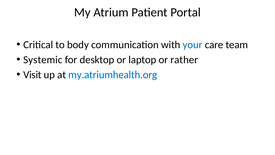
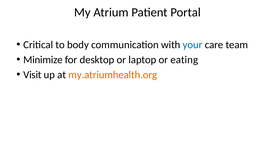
Systemic: Systemic -> Minimize (43, 60)
rather: rather -> eating (184, 60)
my.atriumhealth.org colour: blue -> orange (113, 75)
